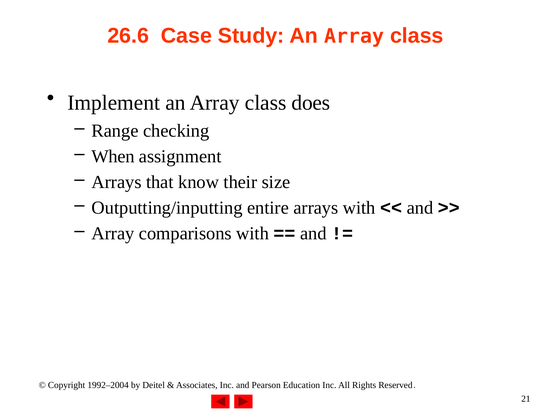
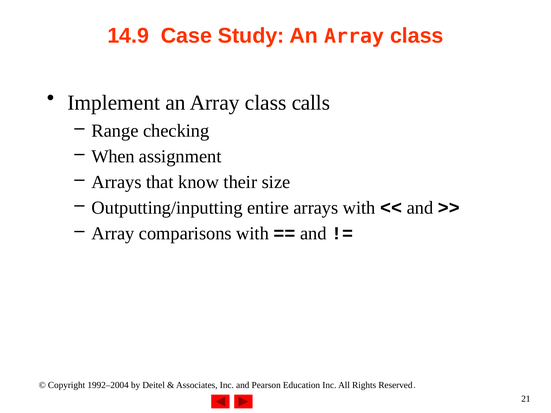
26.6: 26.6 -> 14.9 (128, 36)
does: does -> calls (311, 103)
